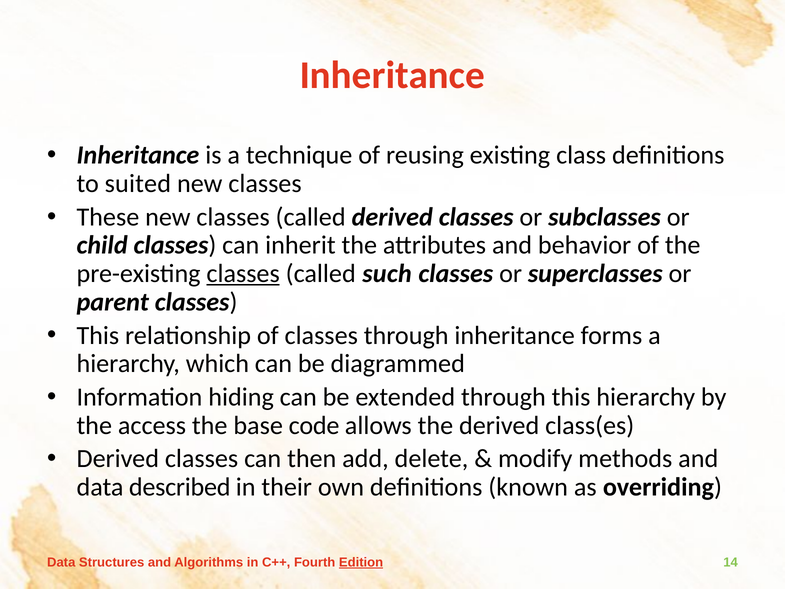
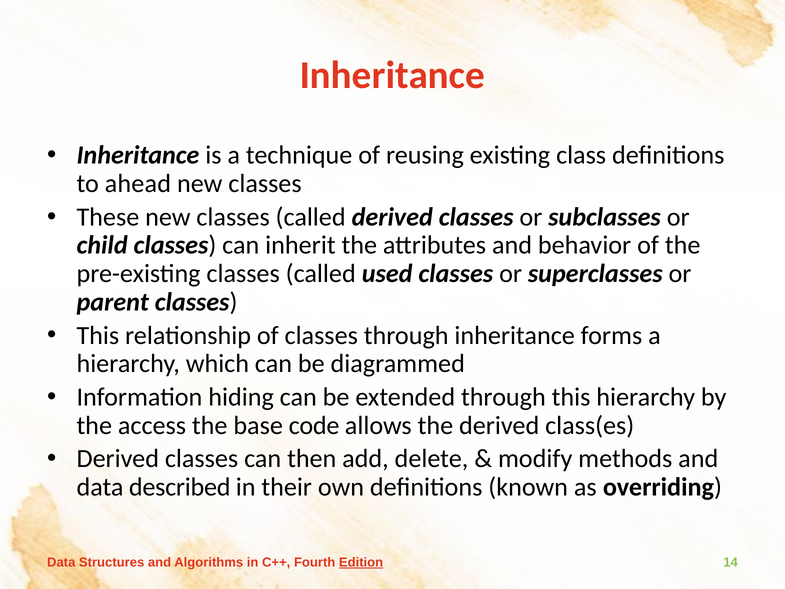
suited: suited -> ahead (138, 184)
classes underline: present -> none (243, 273)
such: such -> used (387, 273)
